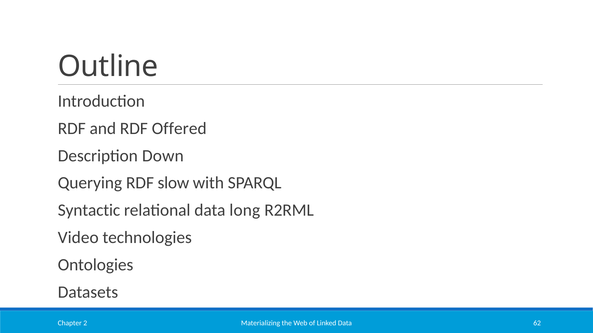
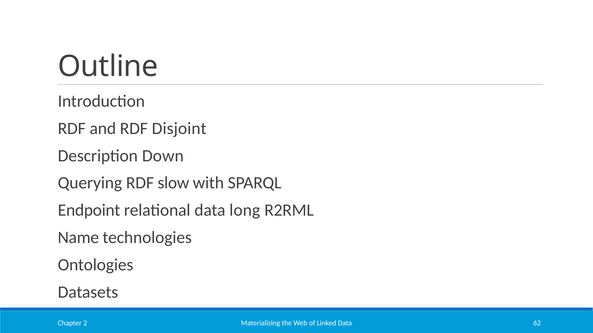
Offered: Offered -> Disjoint (179, 129)
Syntactic: Syntactic -> Endpoint (89, 211)
Video: Video -> Name (78, 238)
